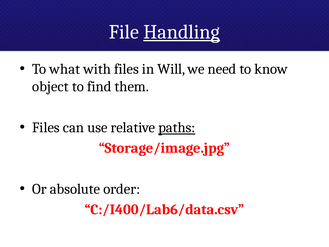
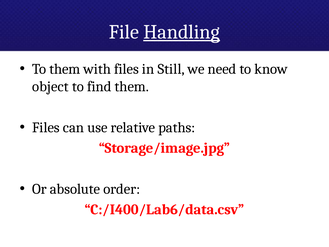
To what: what -> them (65, 69)
Will: Will -> Still (171, 69)
paths underline: present -> none (177, 128)
